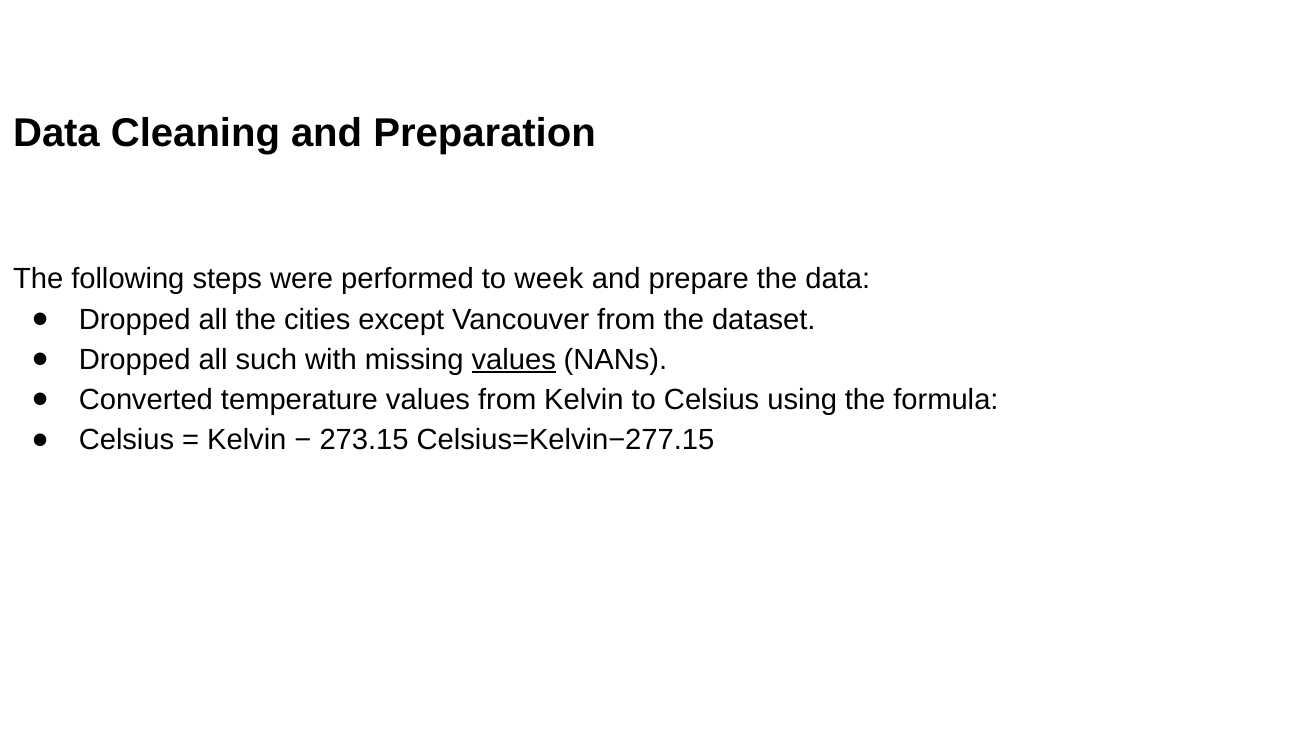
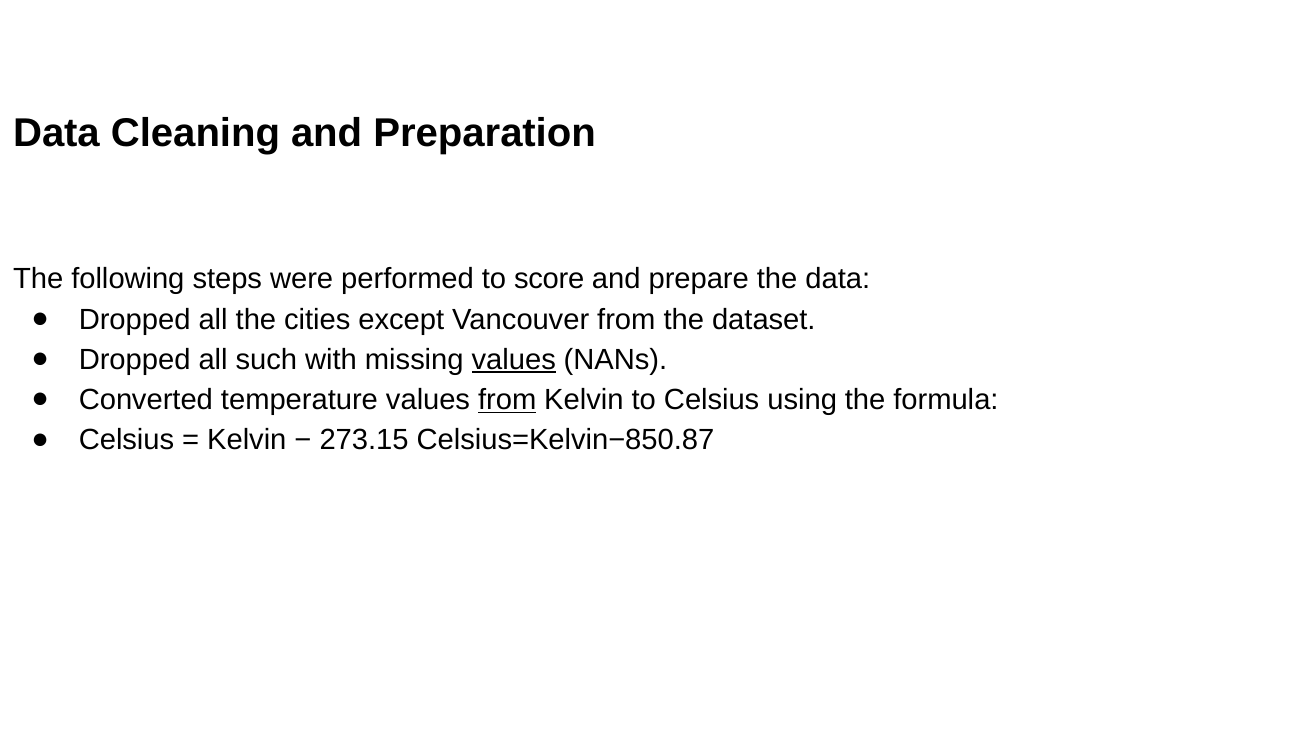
week: week -> score (549, 279)
from underline: none -> present (507, 400)
Celsius=Kelvin−277.15: Celsius=Kelvin−277.15 -> Celsius=Kelvin−850.87 (565, 440)
